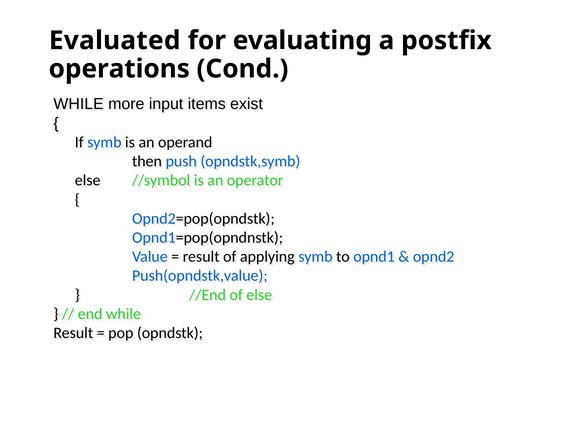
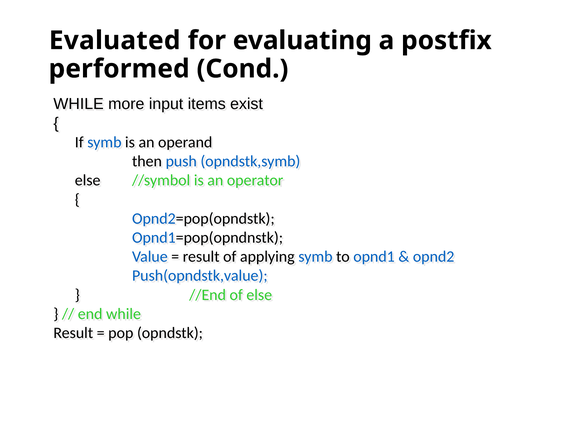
operations: operations -> performed (119, 69)
